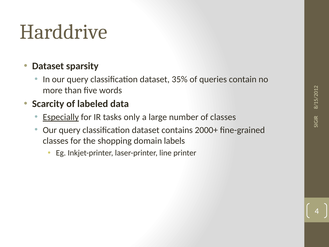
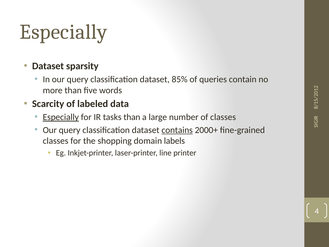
Harddrive: Harddrive -> Especially (63, 32)
35%: 35% -> 85% (180, 79)
tasks only: only -> than (132, 117)
contains underline: none -> present (177, 130)
